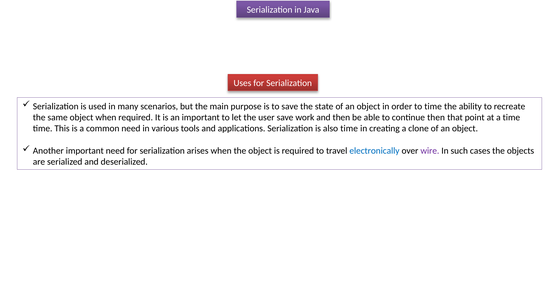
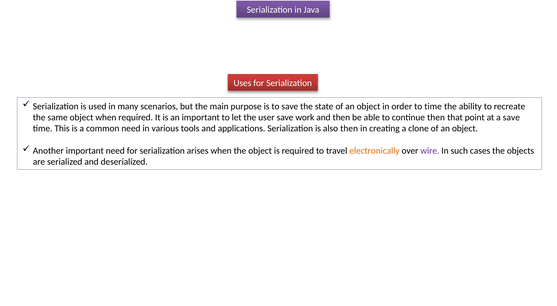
a time: time -> save (511, 118)
also time: time -> then (349, 129)
electronically colour: blue -> orange (374, 151)
